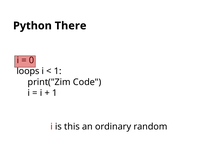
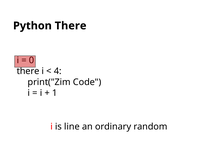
loops: loops -> there (28, 71)
1: 1 -> 4 (58, 71)
this: this -> line (72, 127)
